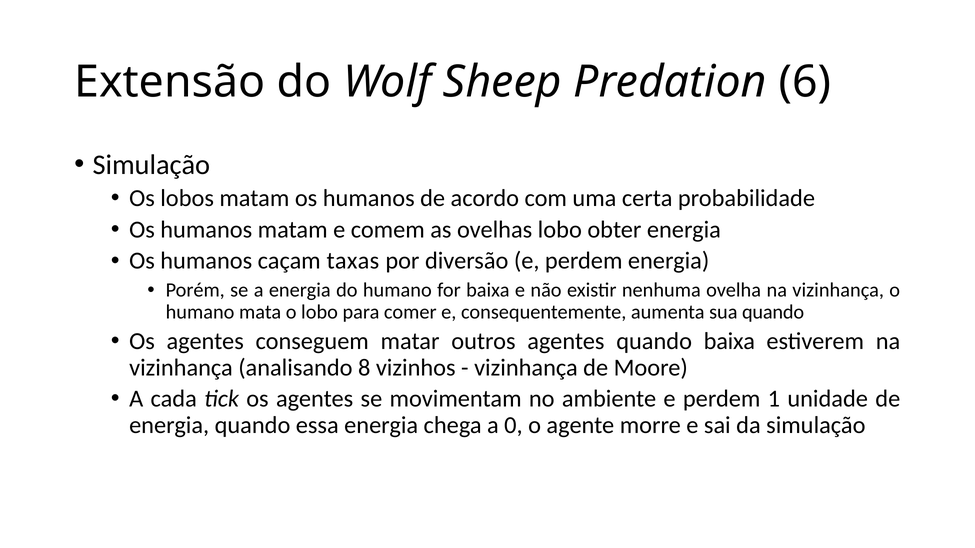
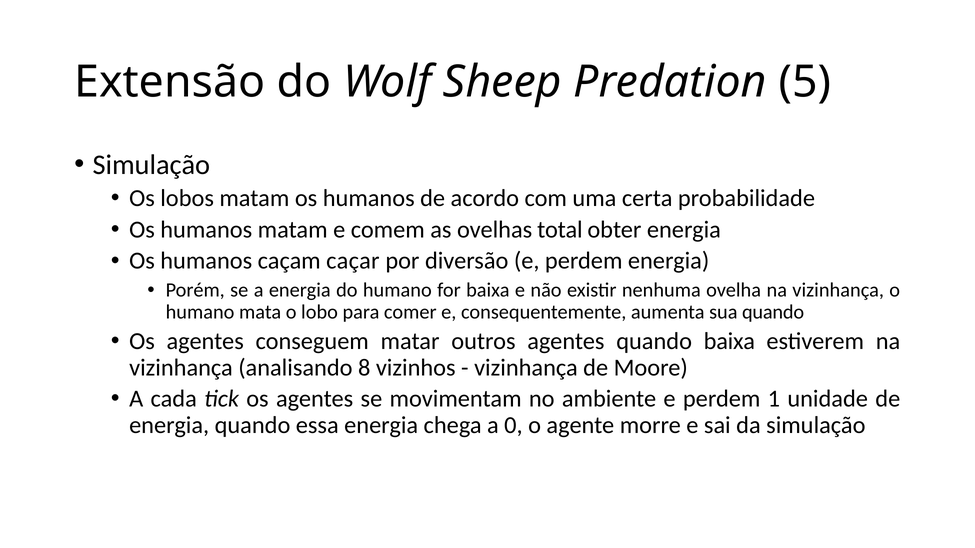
6: 6 -> 5 (805, 82)
ovelhas lobo: lobo -> total (560, 230)
taxas: taxas -> caçar (353, 261)
